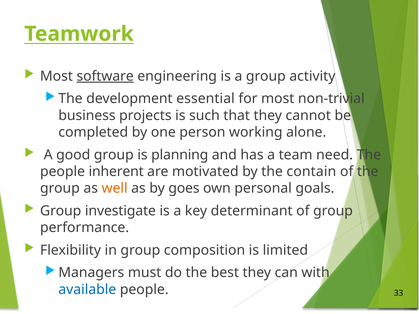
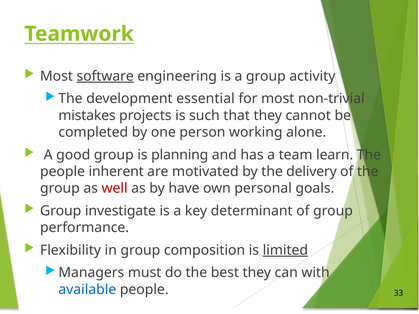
business: business -> mistakes (87, 116)
need: need -> learn (335, 155)
contain: contain -> delivery (312, 172)
well colour: orange -> red (115, 188)
goes: goes -> have (184, 188)
limited underline: none -> present (285, 250)
